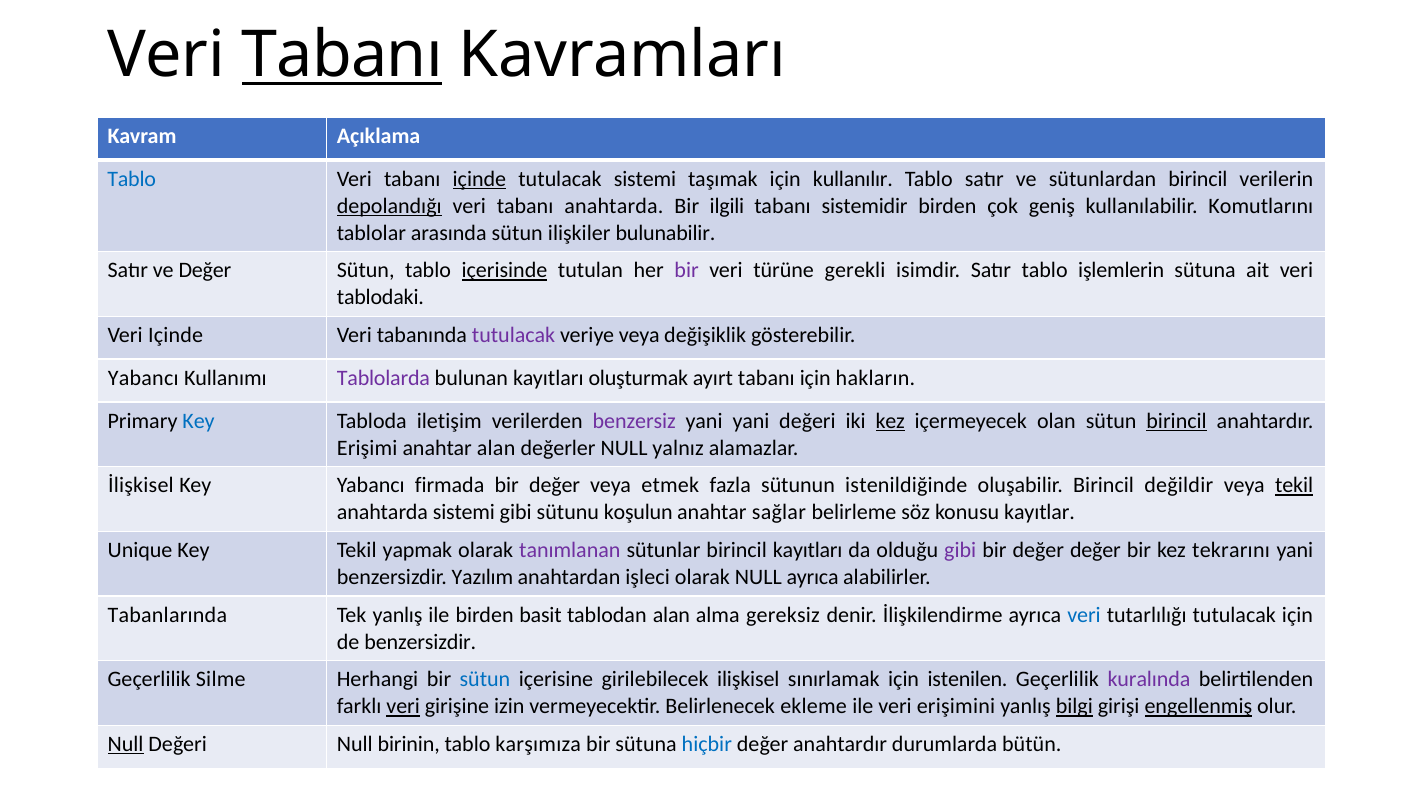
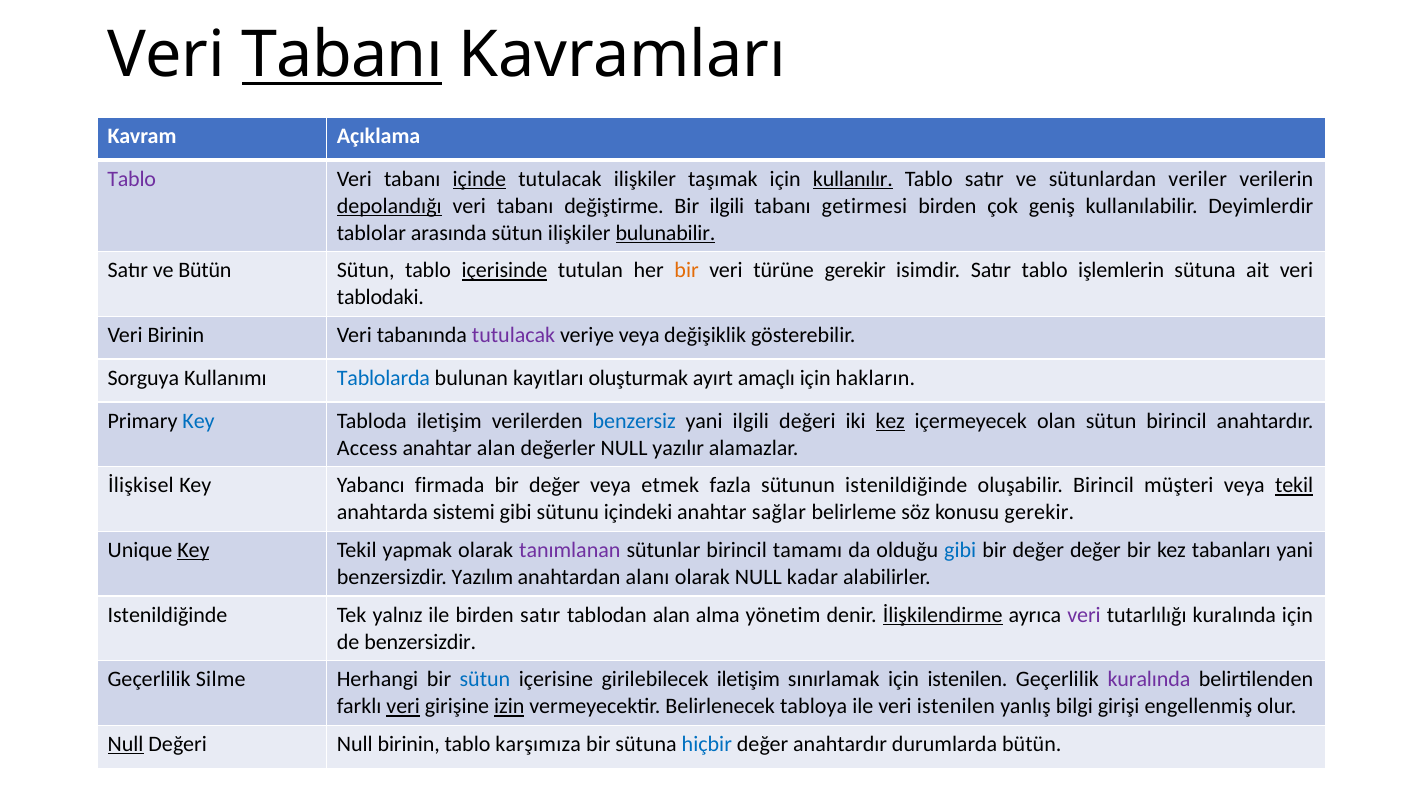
Tablo colour: blue -> purple (132, 179)
tutulacak sistemi: sistemi -> ilişkiler (645, 179)
kullanılır underline: none -> present (853, 179)
sütunlardan birincil: birincil -> veriler (1198, 179)
tabanı anahtarda: anahtarda -> değiştirme (614, 206)
sistemidir: sistemidir -> getirmesi (864, 206)
Komutlarını: Komutlarını -> Deyimlerdir (1261, 206)
bulunabilir underline: none -> present (665, 233)
ve Değer: Değer -> Bütün (205, 271)
bir colour: purple -> orange (687, 271)
türüne gerekli: gerekli -> gerekir (855, 271)
Veri Içinde: Içinde -> Birinin (176, 335)
Yabancı: Yabancı -> Sorguya (143, 378)
Tablolarda colour: purple -> blue (383, 378)
ayırt tabanı: tabanı -> amaçlı (766, 378)
benzersiz colour: purple -> blue (634, 421)
yani yani: yani -> ilgili (751, 421)
birincil underline: present -> none (1177, 421)
Erişimi: Erişimi -> Access (367, 448)
yalnız: yalnız -> yazılır (678, 448)
değildir: değildir -> müşteri (1179, 486)
koşulun: koşulun -> içindeki (638, 513)
konusu kayıtlar: kayıtlar -> gerekir (1039, 513)
Key underline: none -> present (193, 550)
birincil kayıtları: kayıtları -> tamamı (807, 550)
gibi colour: purple -> blue (960, 550)
tekrarını: tekrarını -> tabanları (1231, 550)
işleci: işleci -> alanı (648, 578)
NULL ayrıca: ayrıca -> kadar (812, 578)
Tabanlarında: Tabanlarında -> Istenildiğinde (167, 615)
Tek yanlış: yanlış -> yalnız (398, 615)
birden basit: basit -> satır (540, 615)
gereksiz: gereksiz -> yönetim (783, 615)
İlişkilendirme underline: none -> present (943, 615)
veri colour: blue -> purple (1084, 615)
tutarlılığı tutulacak: tutulacak -> kuralında (1234, 615)
girilebilecek ilişkisel: ilişkisel -> iletişim (748, 680)
izin underline: none -> present (509, 707)
ekleme: ekleme -> tabloya (814, 707)
veri erişimini: erişimini -> istenilen (956, 707)
bilgi underline: present -> none (1074, 707)
engellenmiş underline: present -> none (1198, 707)
